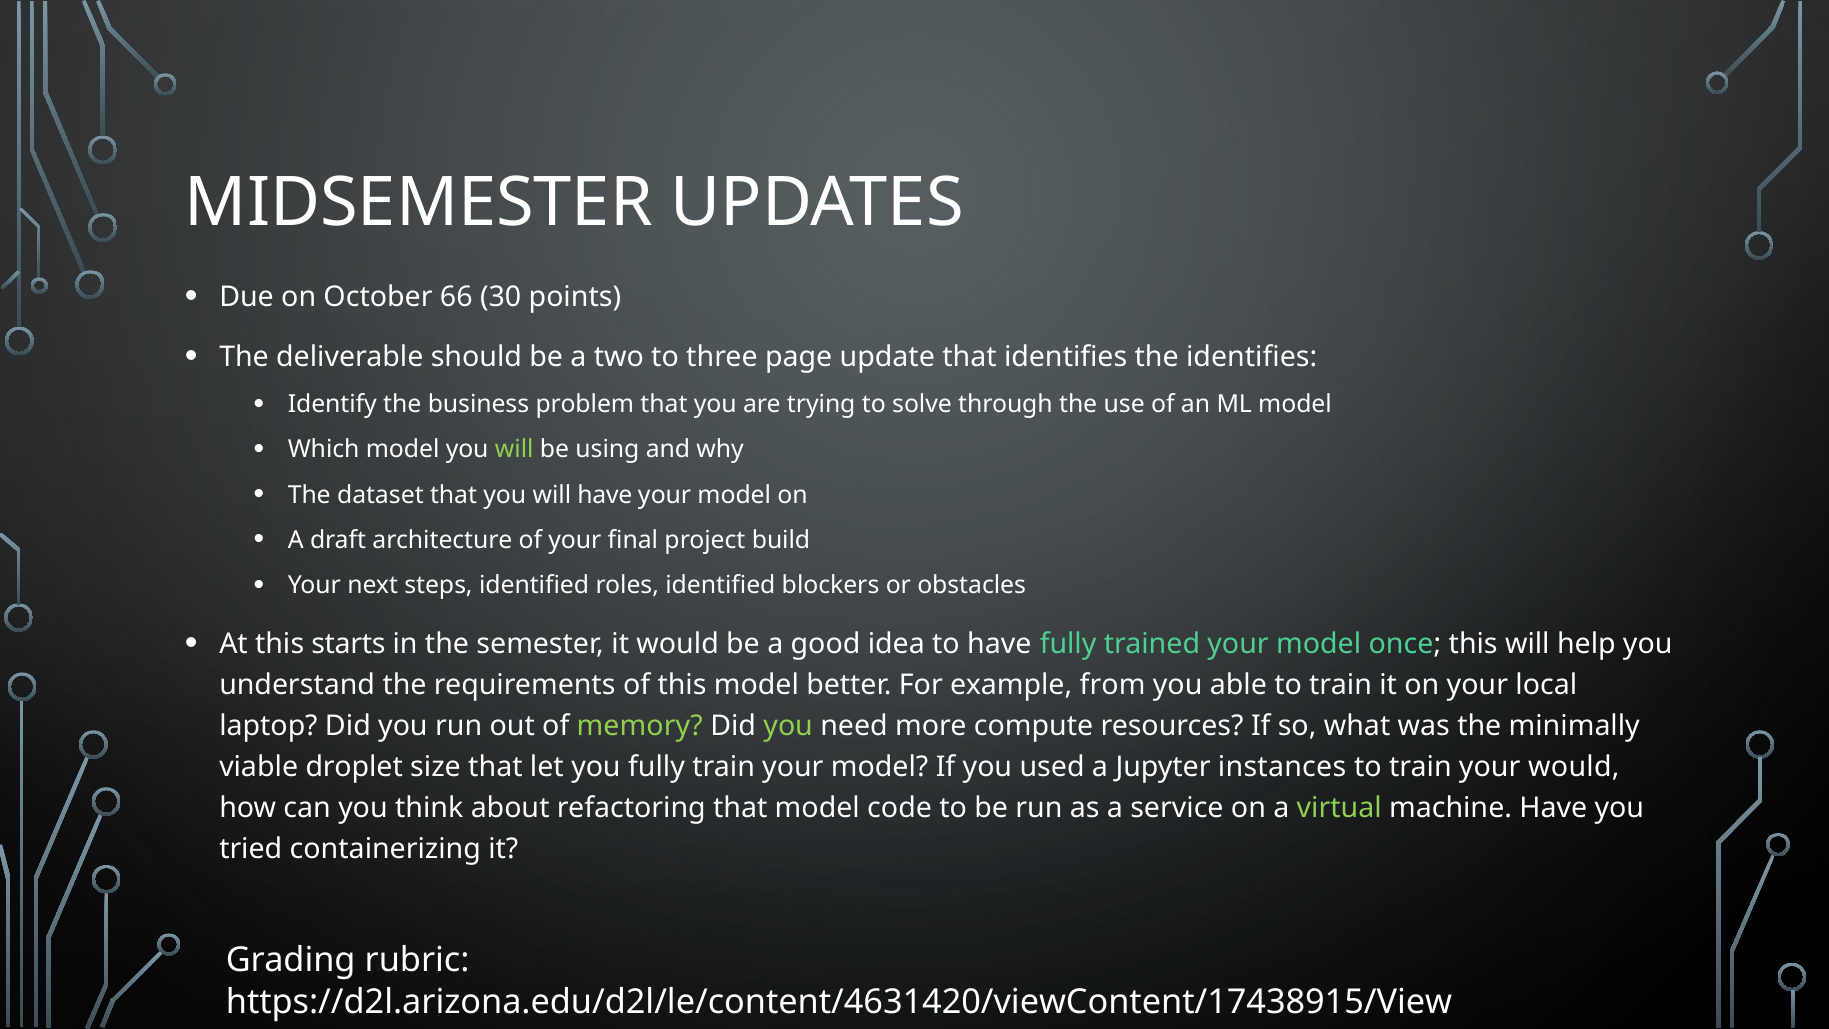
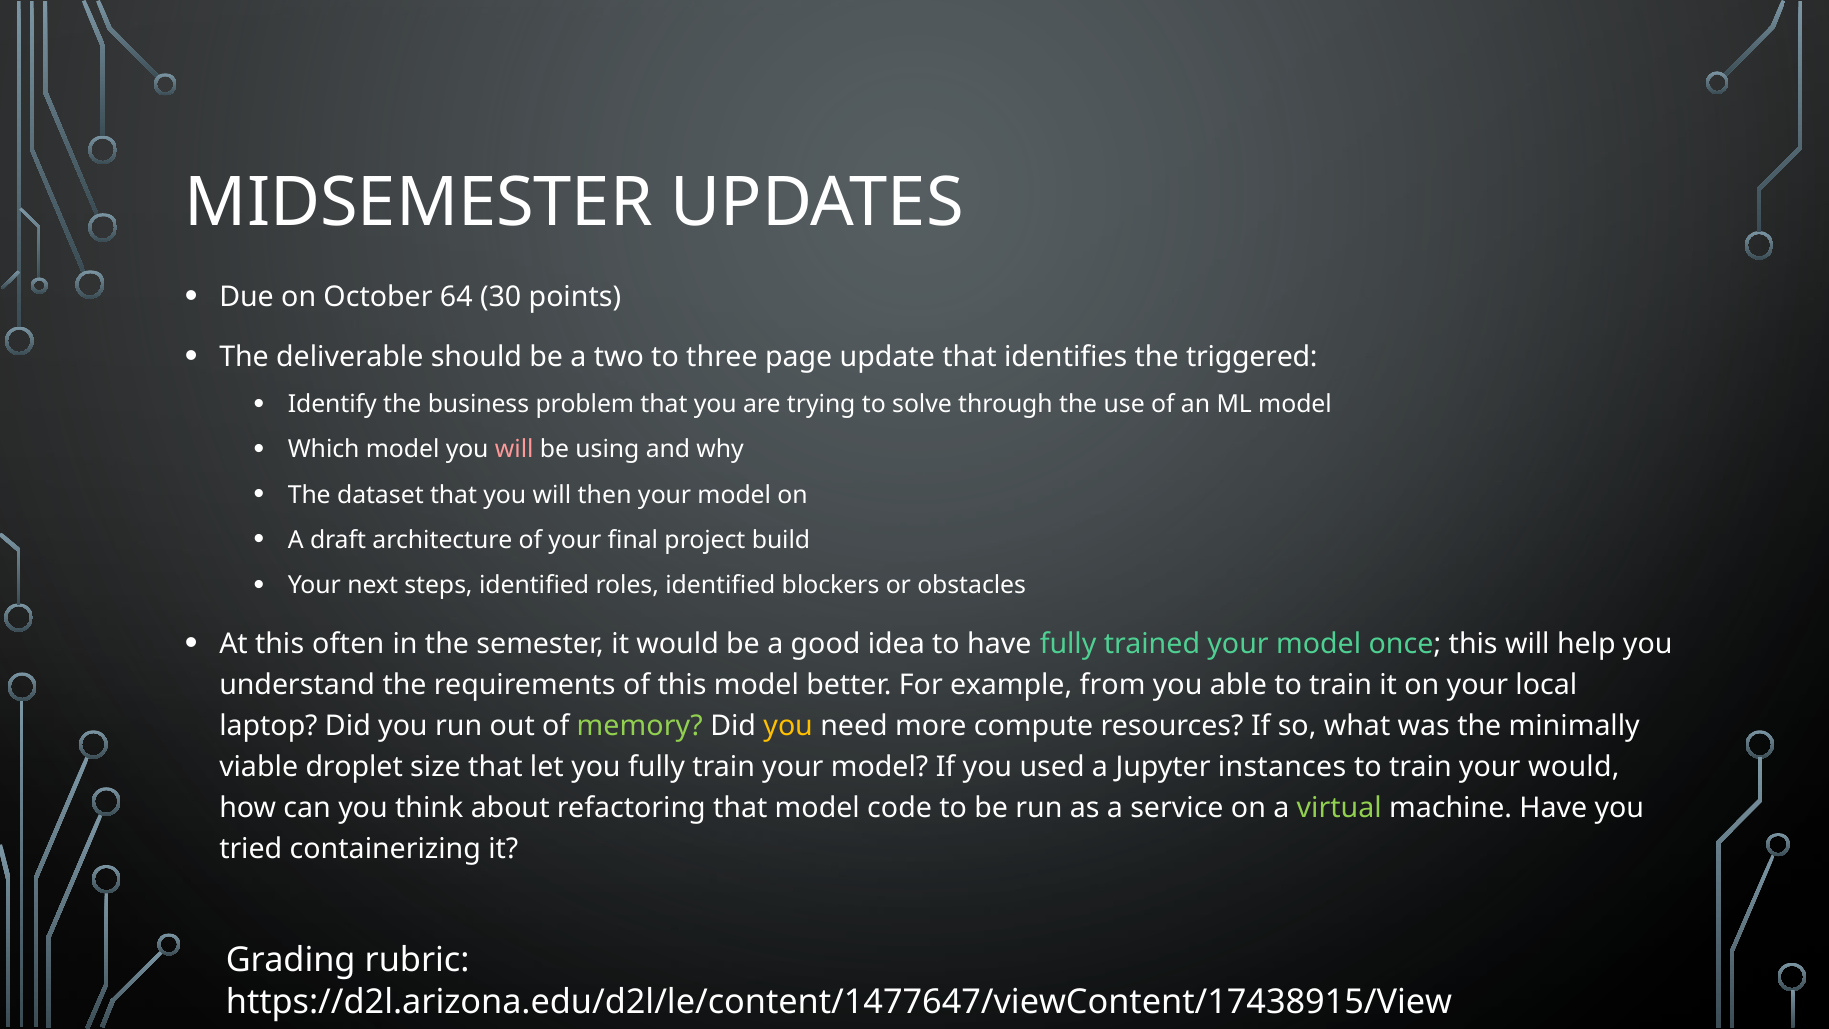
66: 66 -> 64 (456, 297)
the identifies: identifies -> triggered (1252, 357)
will colour: light green -> pink (514, 450)
will have: have -> then (605, 495)
starts: starts -> often (348, 643)
you colour: light green -> yellow (788, 726)
https://d2l.arizona.edu/d2l/le/content/4631420/viewContent/17438915/View: https://d2l.arizona.edu/d2l/le/content/4631420/viewContent/17438915/View -> https://d2l.arizona.edu/d2l/le/content/1477647/viewContent/17438915/View (839, 1002)
